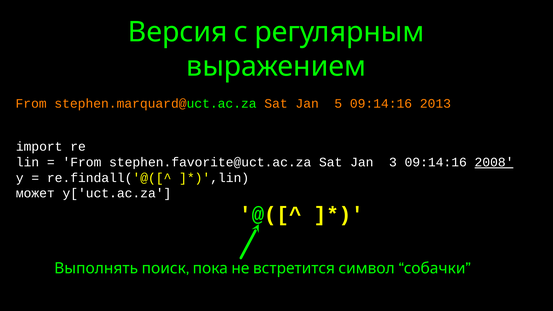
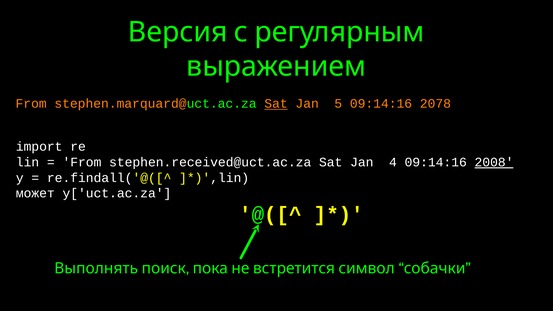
Sat underline: none -> present (276, 104)
2013: 2013 -> 2078 (435, 104)
stephen.favorite@uct.ac.za: stephen.favorite@uct.ac.za -> stephen.received@uct.ac.za (210, 162)
3: 3 -> 4 (393, 162)
